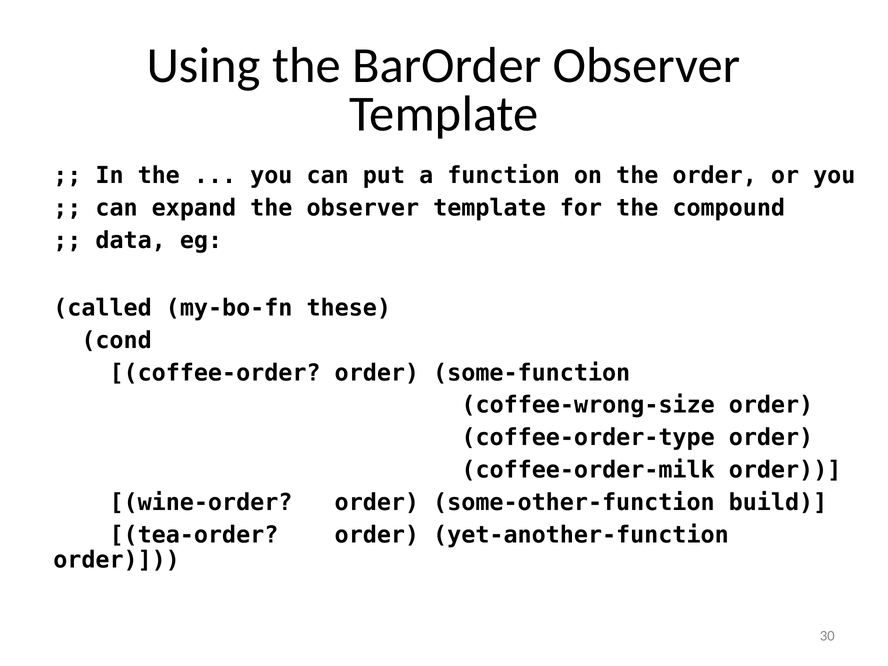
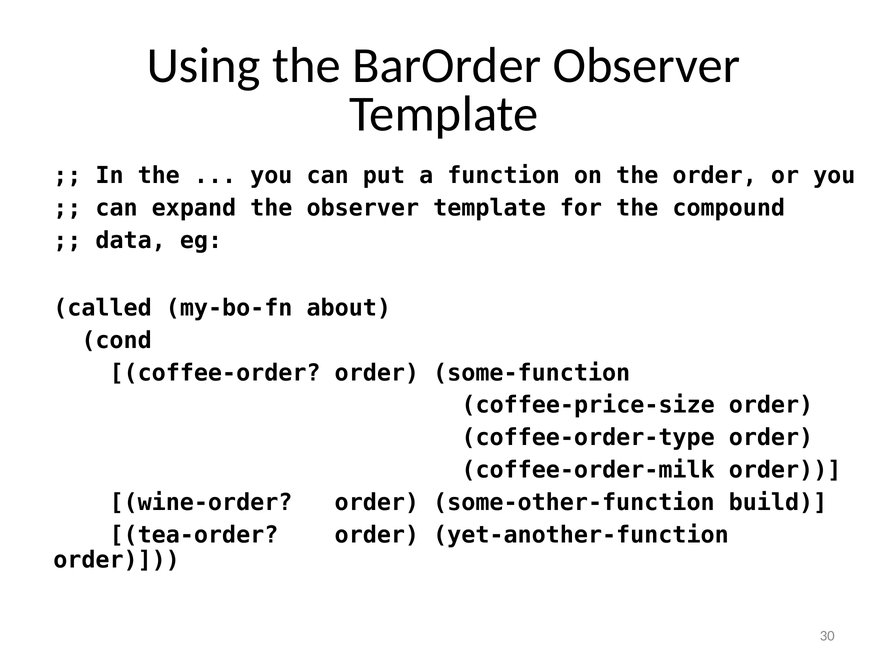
these: these -> about (349, 308)
coffee-wrong-size: coffee-wrong-size -> coffee-price-size (588, 405)
